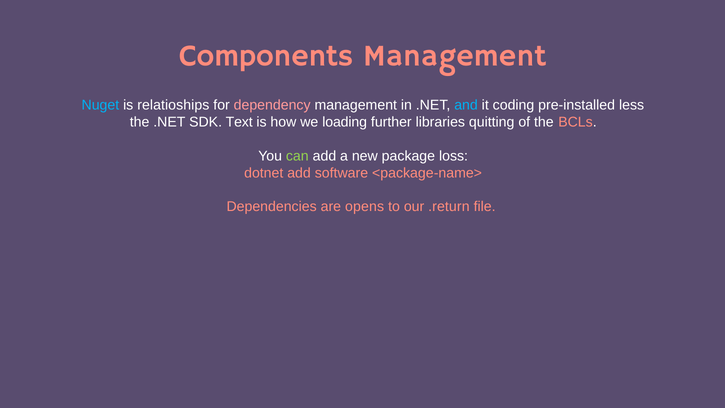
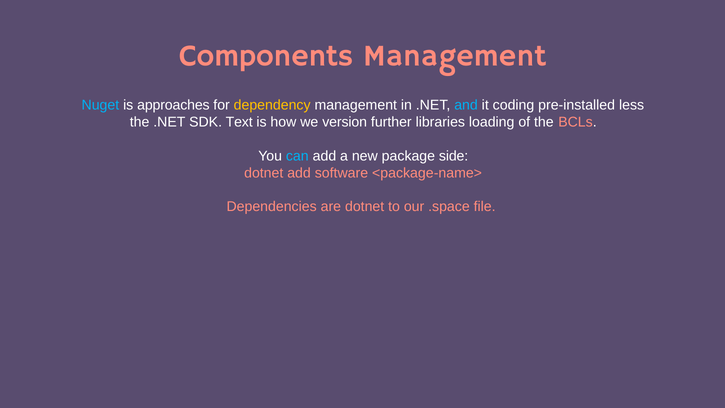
relatioships: relatioships -> approaches (173, 105)
dependency colour: pink -> yellow (272, 105)
loading: loading -> version (345, 122)
quitting: quitting -> loading (492, 122)
can colour: light green -> light blue (297, 156)
loss: loss -> side (454, 156)
are opens: opens -> dotnet (365, 207)
.return: .return -> .space (449, 207)
